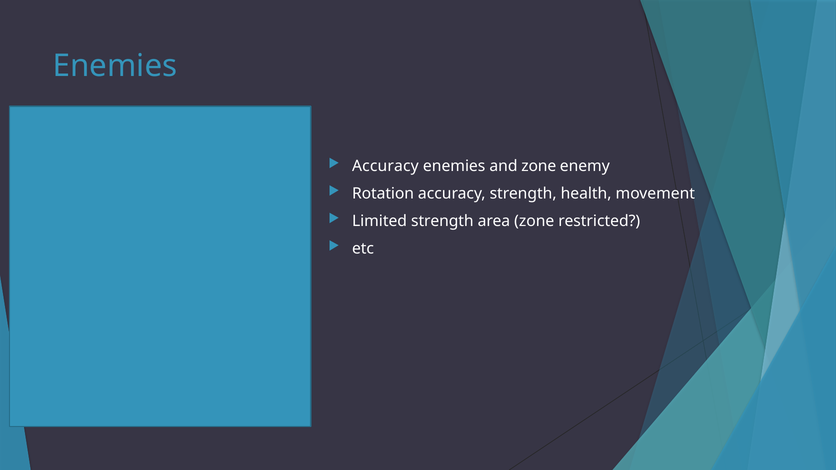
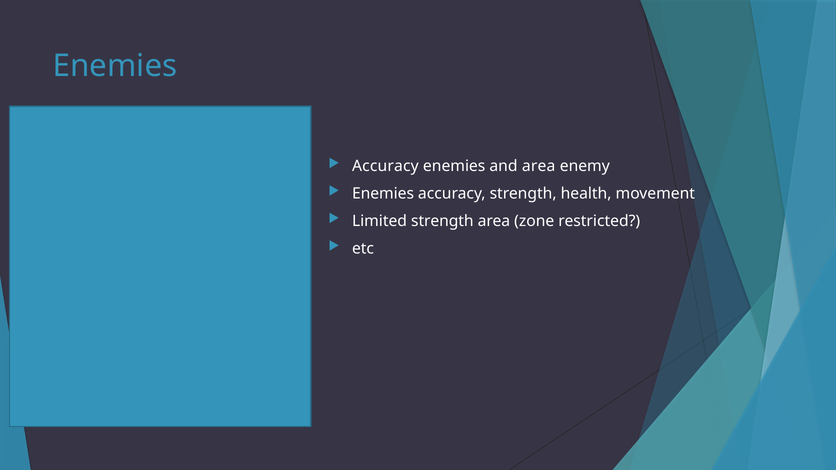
and zone: zone -> area (539, 166)
Rotation: Rotation -> Enemies (383, 194)
